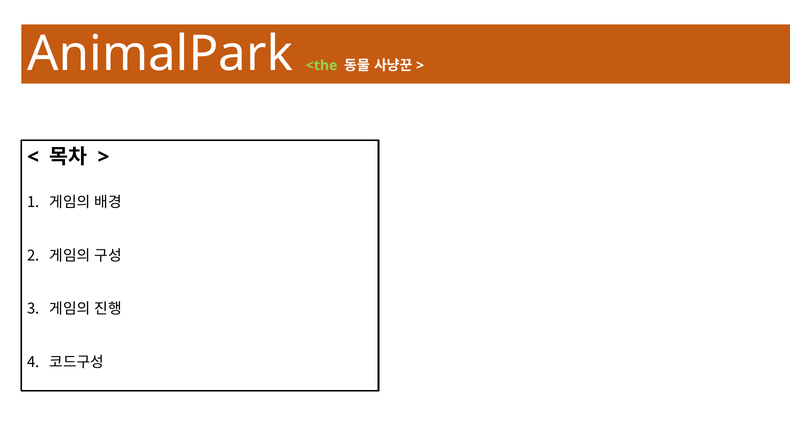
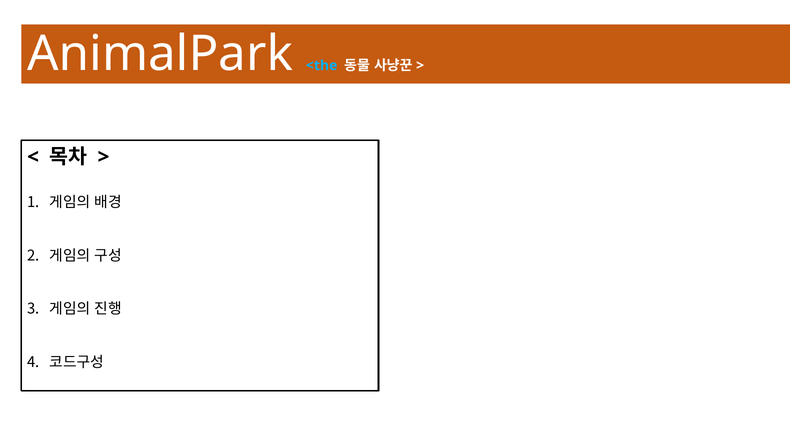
<the colour: light green -> light blue (322, 66)
